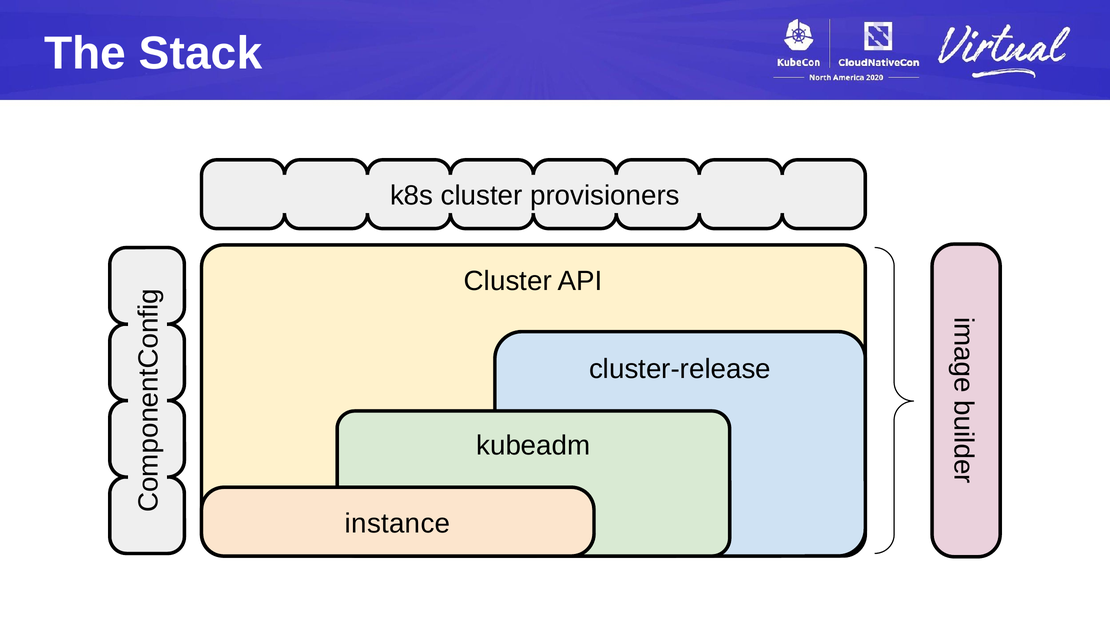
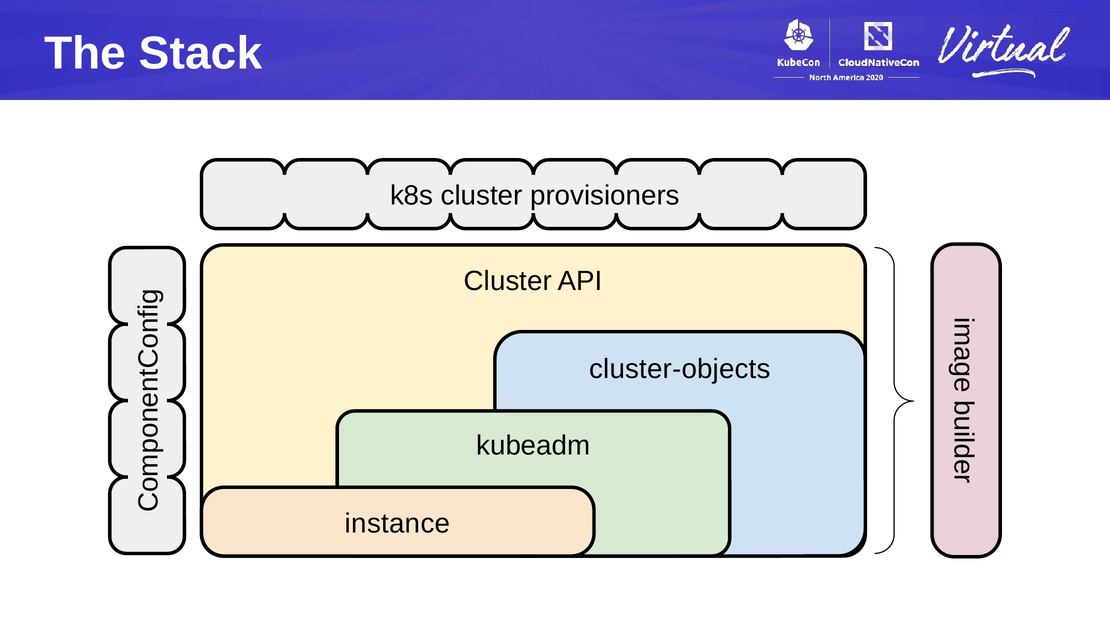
cluster-release: cluster-release -> cluster-objects (680, 369)
